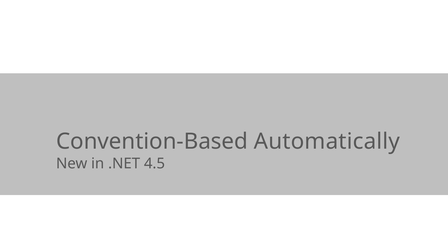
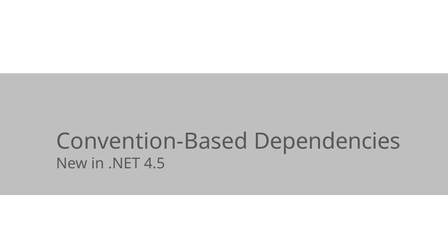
Automatically: Automatically -> Dependencies (327, 141)
